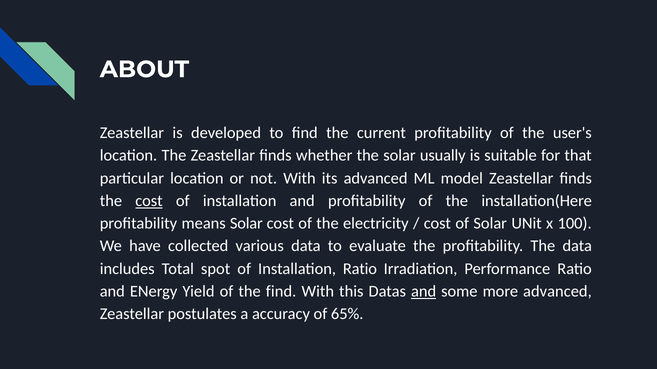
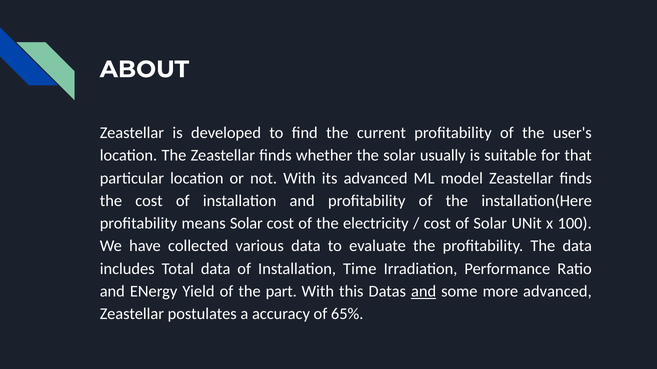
cost underline: present -> none (149, 201)
Total spot: spot -> data (216, 269)
Installation Ratio: Ratio -> Time (360, 269)
the find: find -> part (281, 292)
